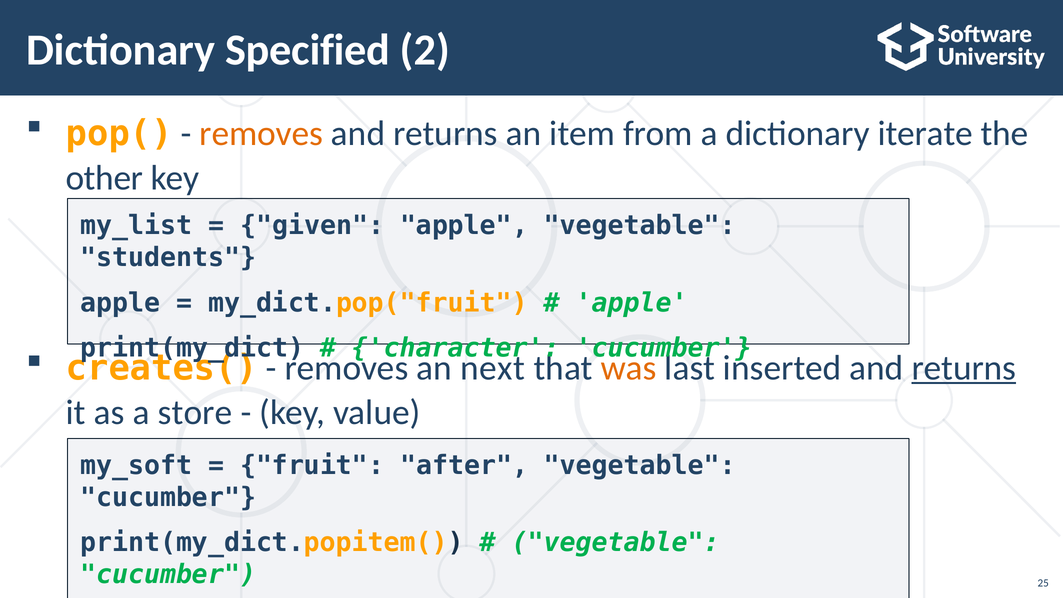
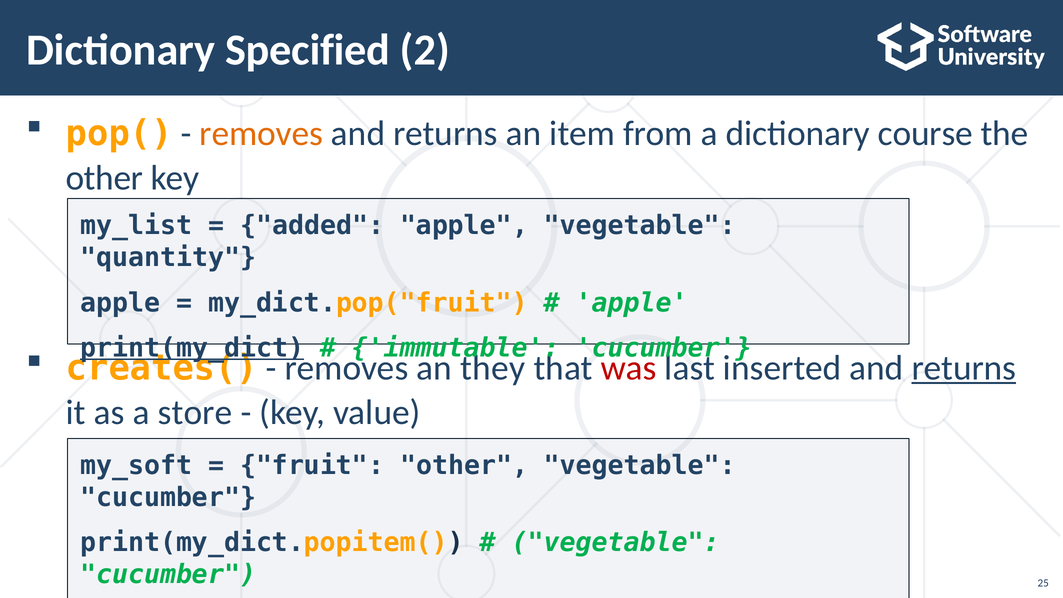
iterate: iterate -> course (925, 133)
given: given -> added (312, 226)
students: students -> quantity (168, 258)
print(my_dict underline: none -> present (192, 348)
character: character -> immutable (456, 348)
next: next -> they (493, 368)
was colour: orange -> red (629, 368)
fruit after: after -> other (464, 465)
